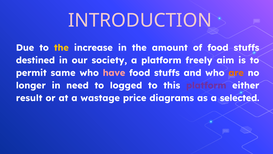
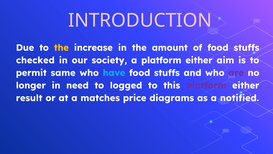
destined: destined -> checked (35, 60)
a platform freely: freely -> either (199, 60)
have colour: pink -> light blue (114, 73)
are colour: orange -> purple (236, 73)
wastage: wastage -> matches (100, 98)
selected: selected -> notified (240, 98)
